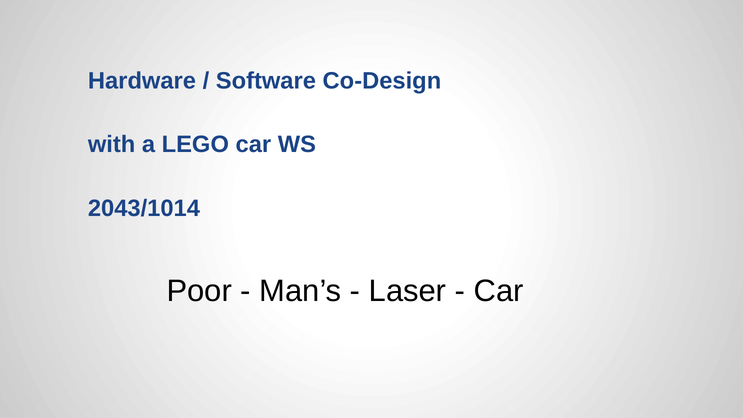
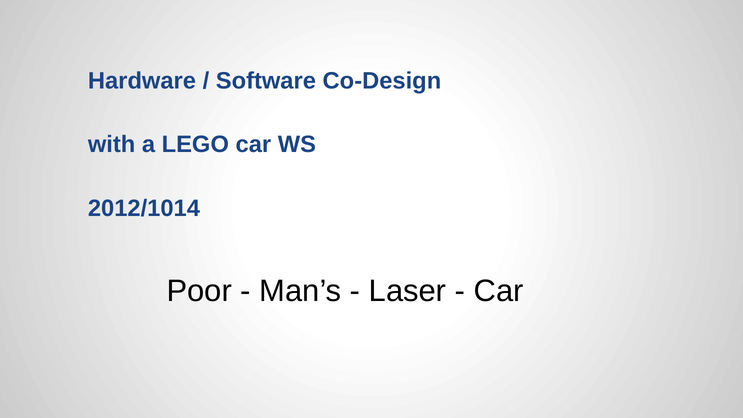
2043/1014: 2043/1014 -> 2012/1014 (144, 208)
